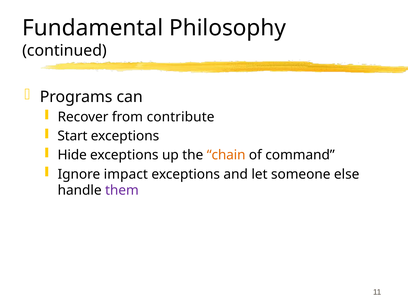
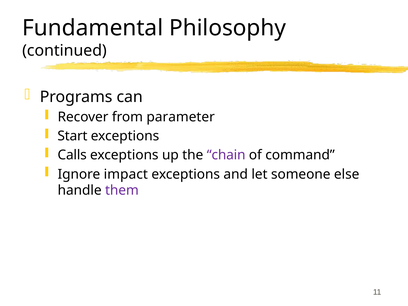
contribute: contribute -> parameter (181, 117)
Hide: Hide -> Calls (72, 155)
chain colour: orange -> purple (226, 155)
